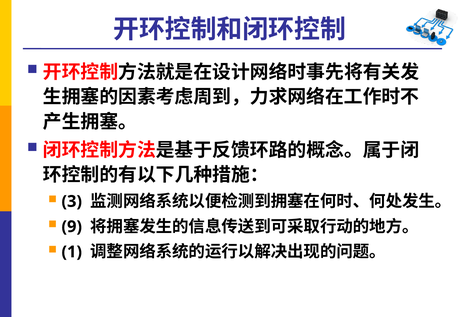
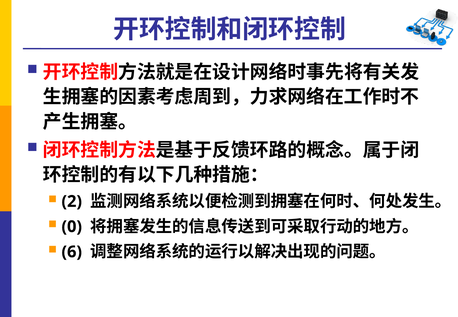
3: 3 -> 2 (72, 201)
9: 9 -> 0 (72, 227)
1: 1 -> 6 (72, 252)
